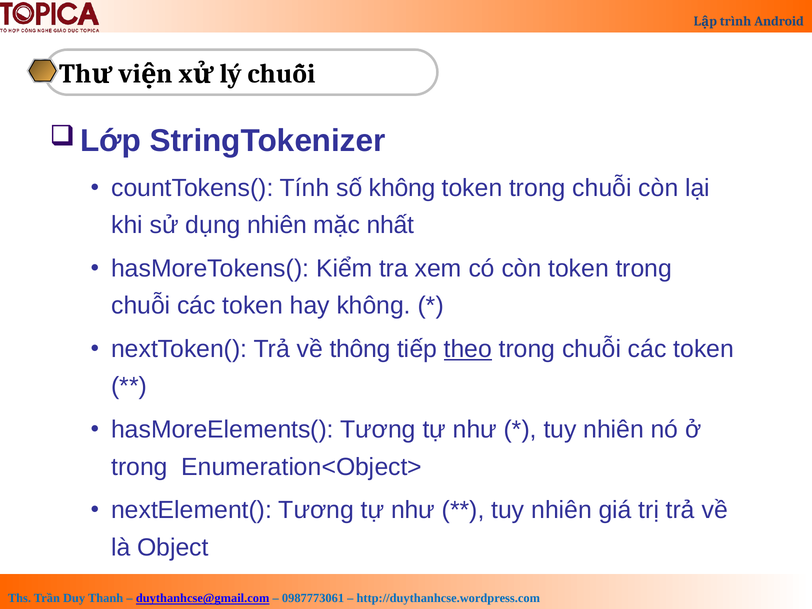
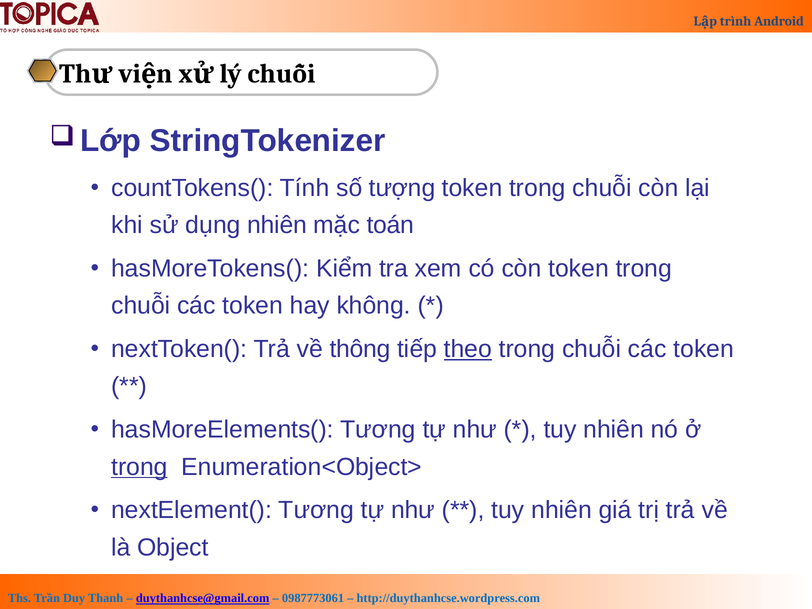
số không: không -> tượng (402, 188)
nhất: nhất -> toán (390, 225)
trong underline: none -> present (139, 467)
